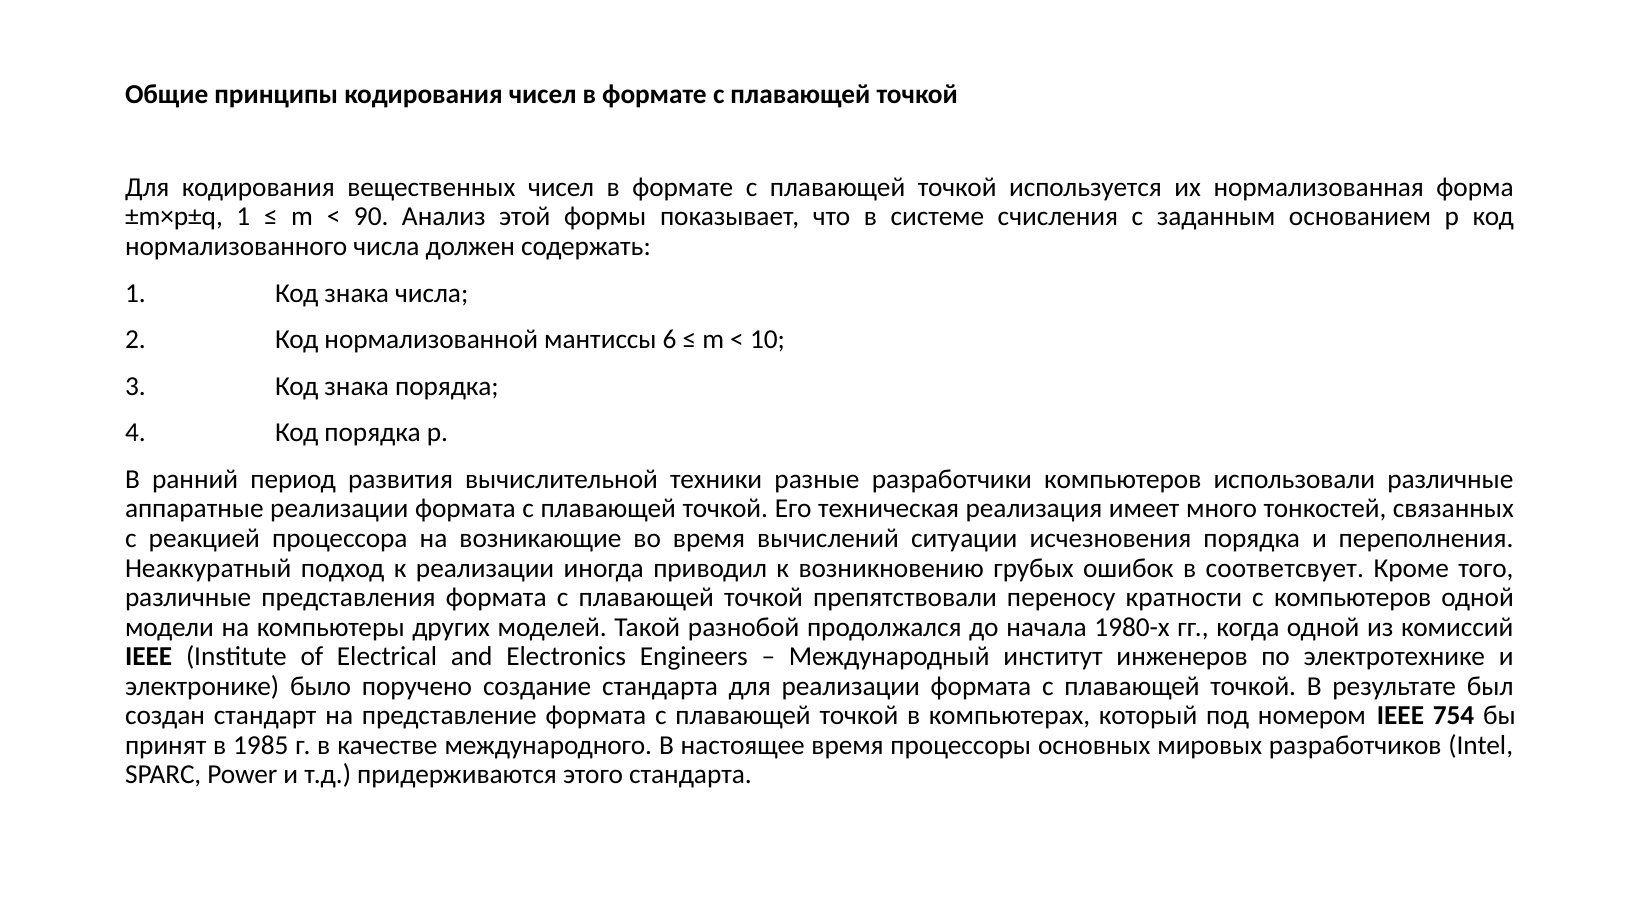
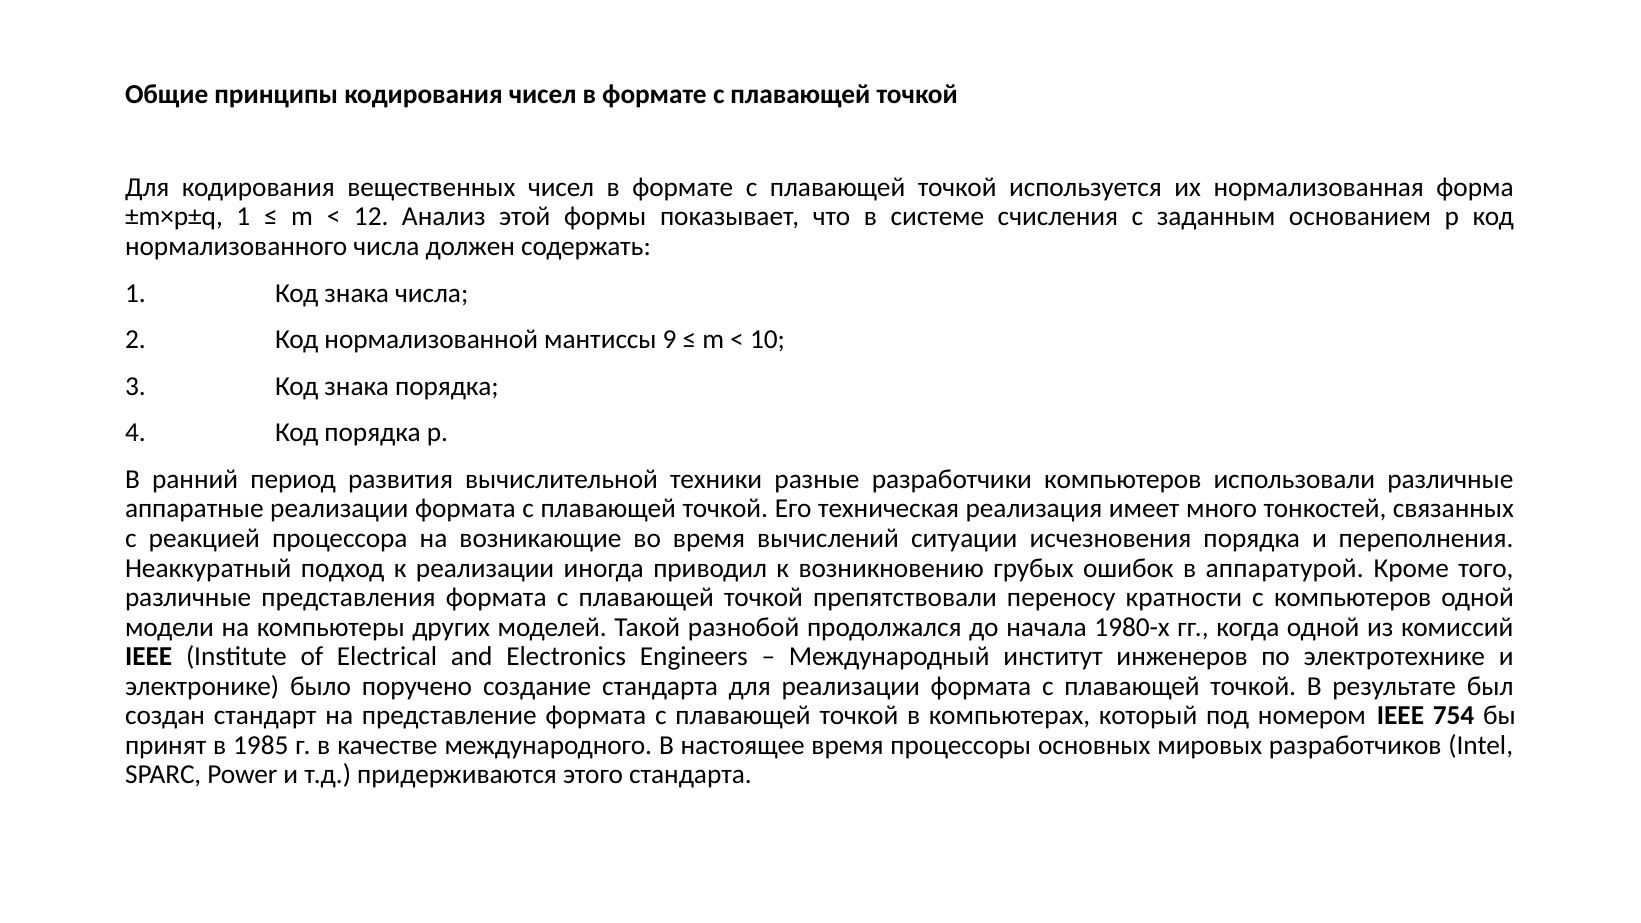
90: 90 -> 12 (371, 217)
6: 6 -> 9 (670, 340)
соответсвует: соответсвует -> аппаратурой (1285, 568)
